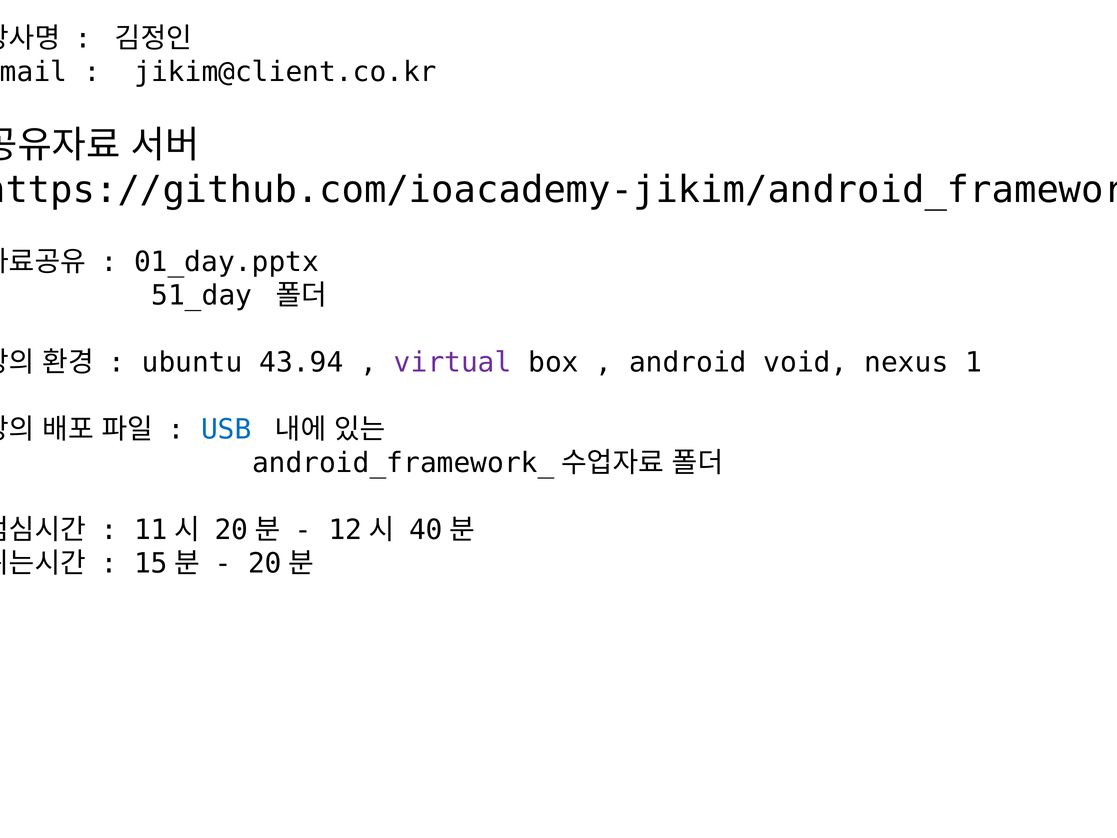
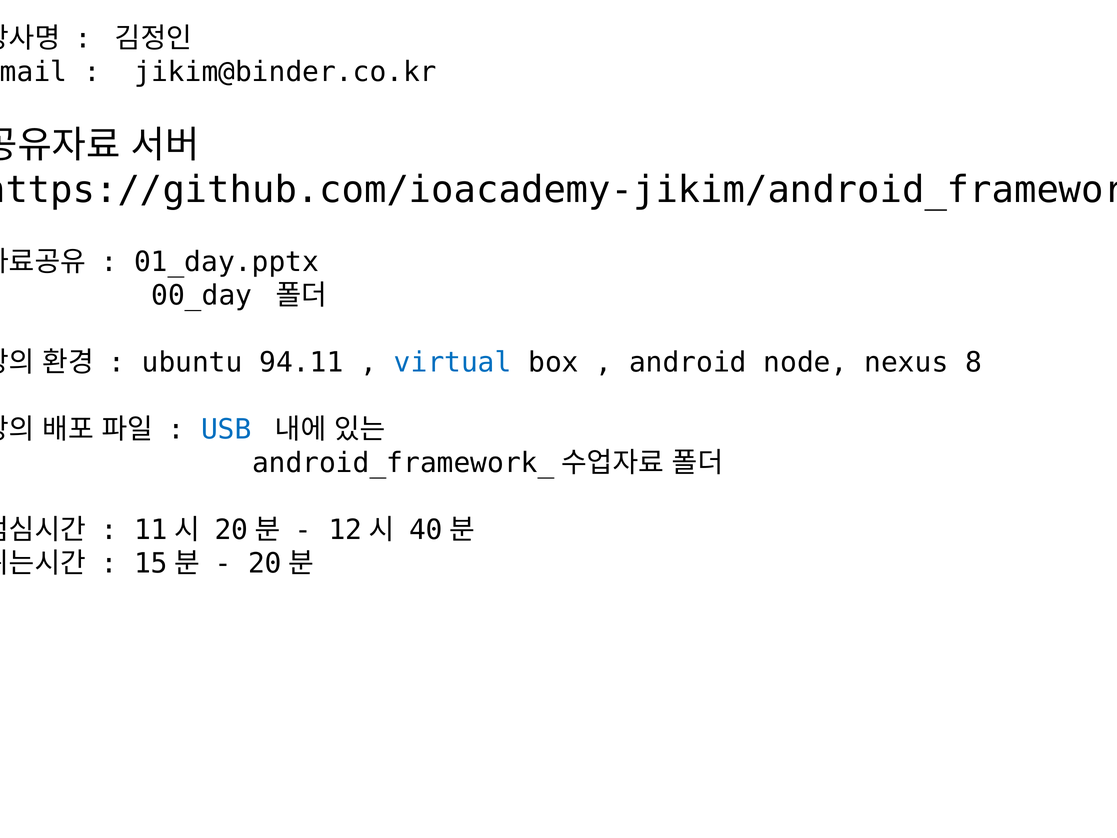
jikim@client.co.kr: jikim@client.co.kr -> jikim@binder.co.kr (286, 72)
51_day: 51_day -> 00_day (202, 295)
43.94: 43.94 -> 94.11 (301, 362)
virtual colour: purple -> blue (453, 362)
void: void -> node (806, 362)
1: 1 -> 8 (974, 362)
